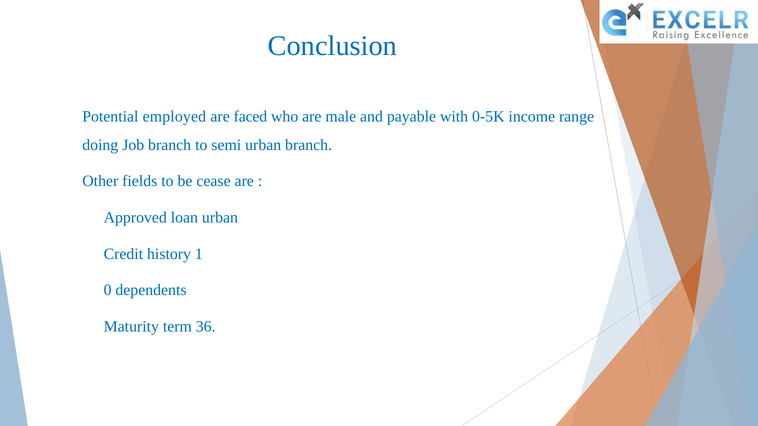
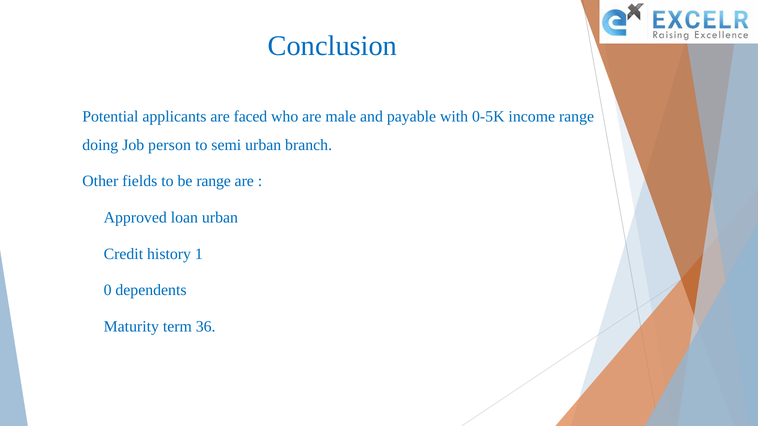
employed: employed -> applicants (174, 116)
Job branch: branch -> person (170, 145)
be cease: cease -> range (214, 181)
